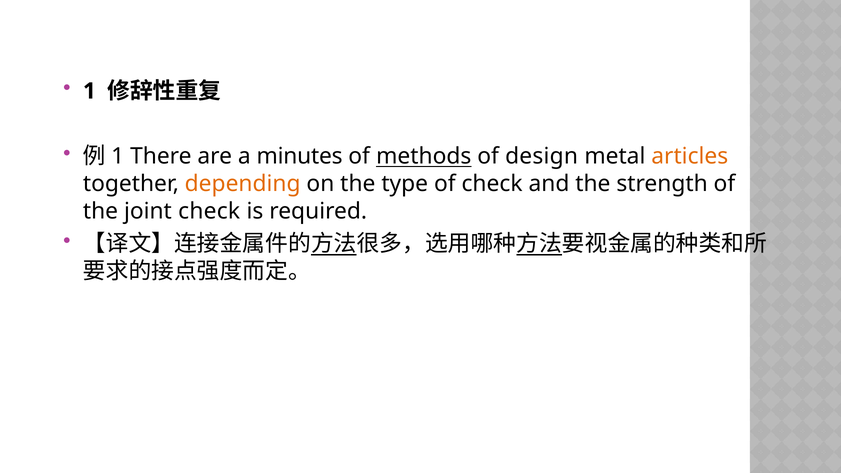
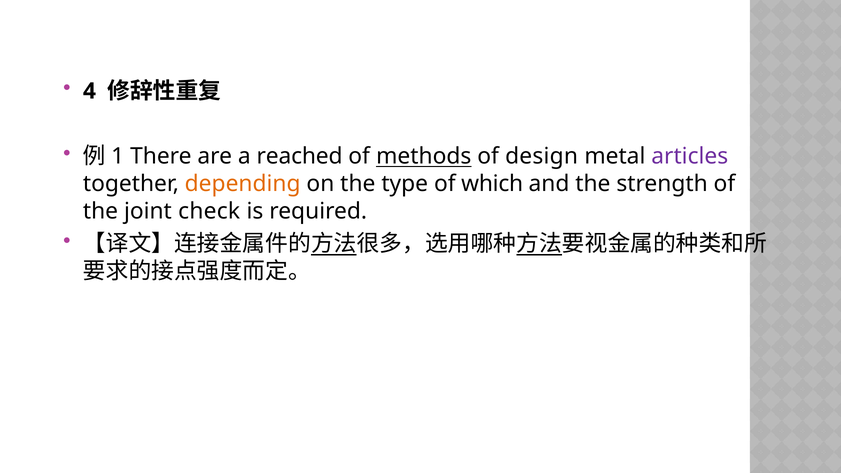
1: 1 -> 4 (89, 91)
minutes: minutes -> reached (300, 156)
articles colour: orange -> purple (690, 156)
of check: check -> which (492, 184)
